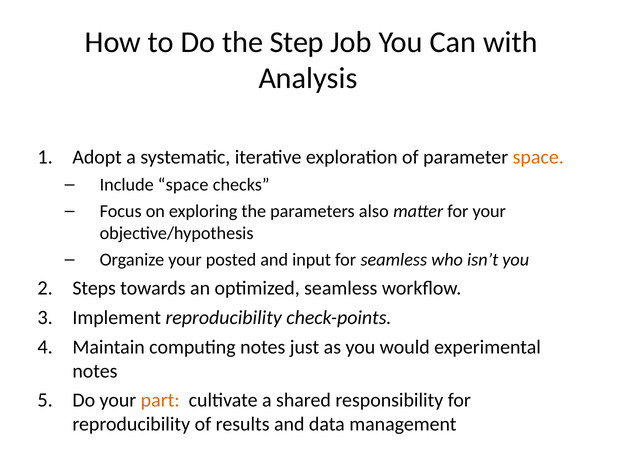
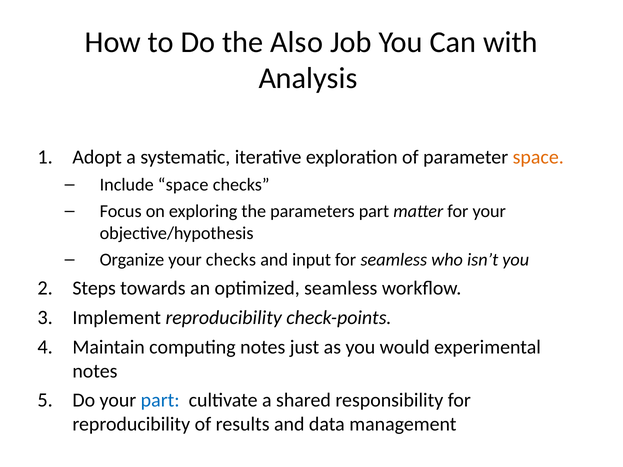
Step: Step -> Also (297, 42)
parameters also: also -> part (374, 212)
your posted: posted -> checks (231, 260)
part colour: orange -> blue (160, 401)
